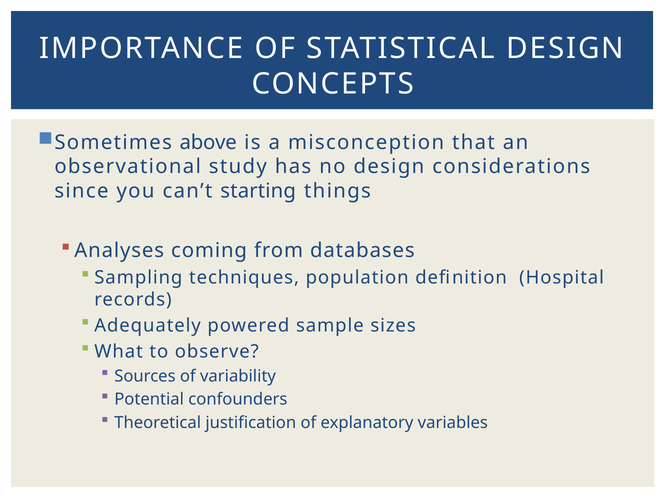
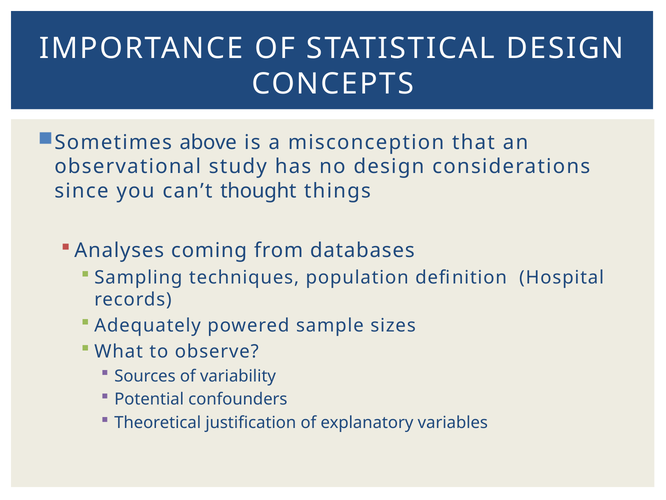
starting: starting -> thought (258, 191)
